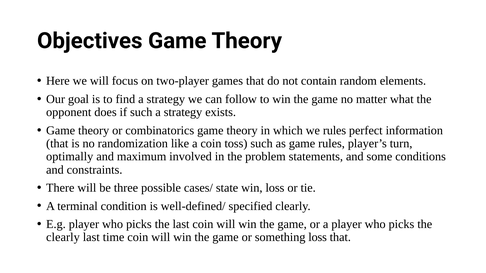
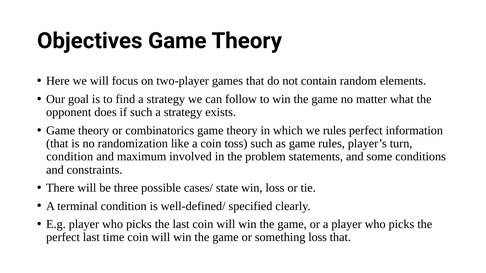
optimally: optimally -> condition (70, 157)
clearly: clearly -> perfect (63, 238)
